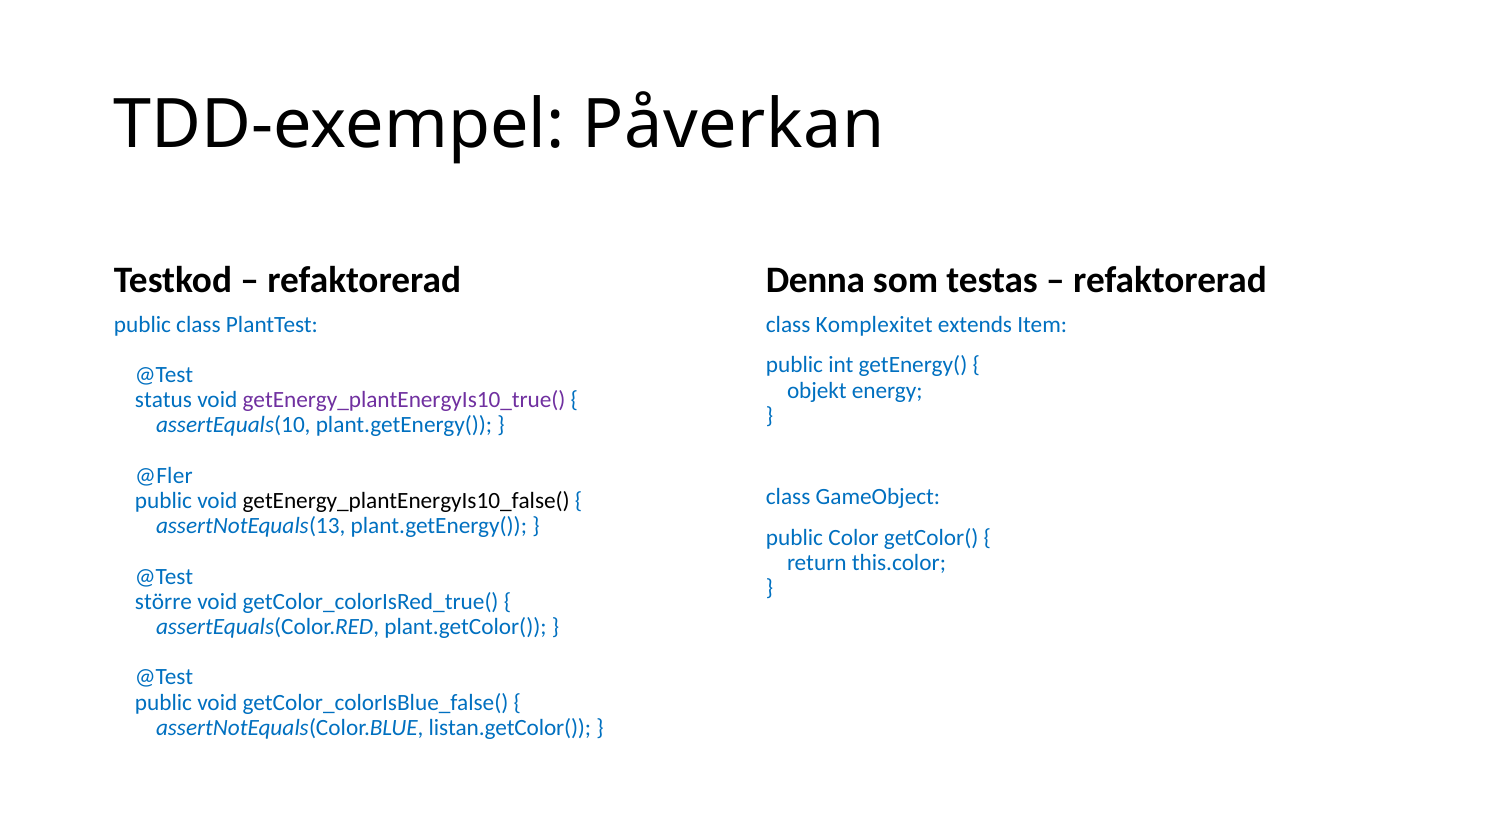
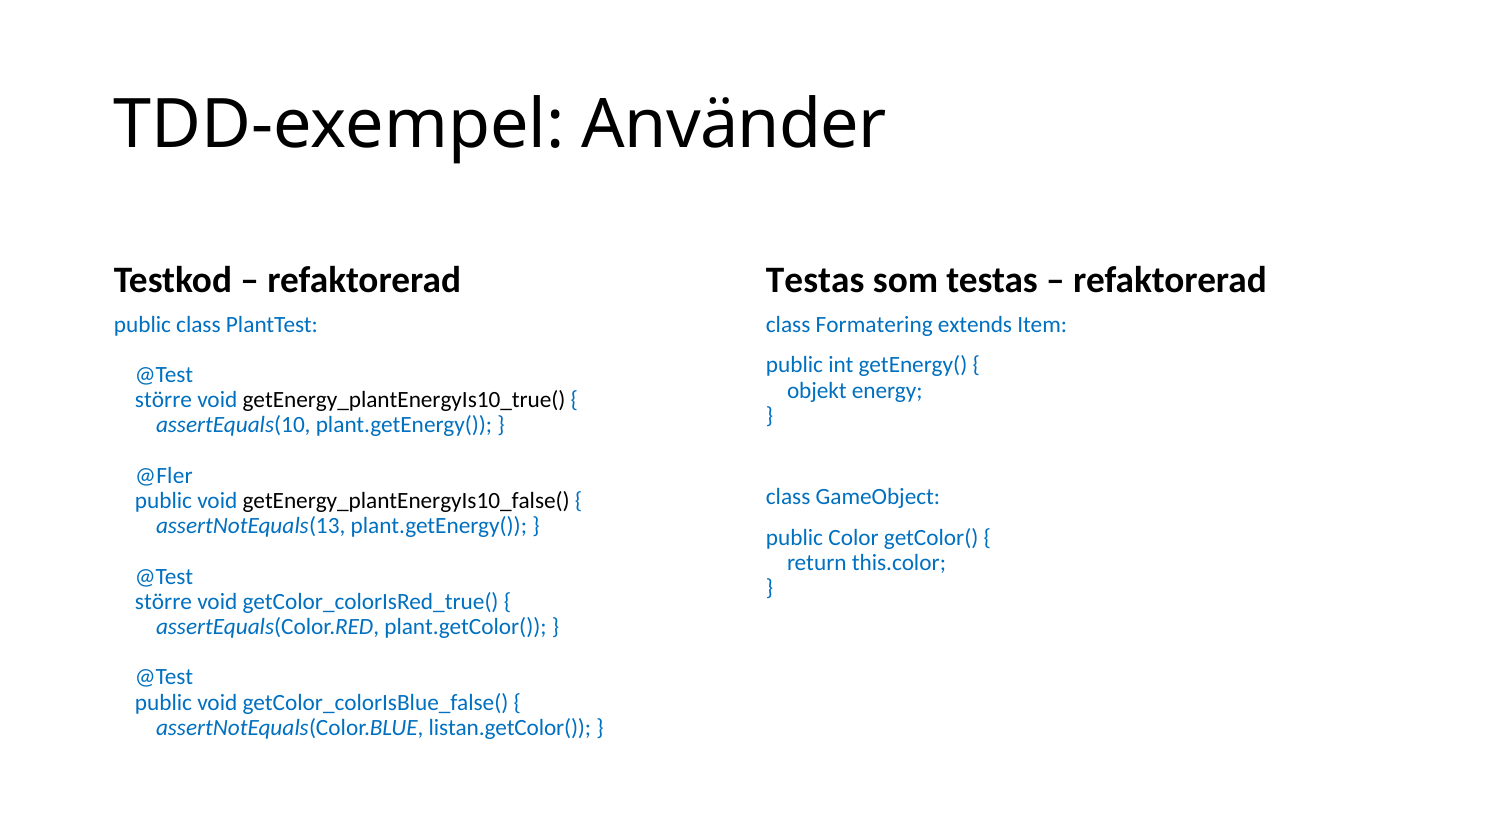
Påverkan: Påverkan -> Använder (734, 125)
Denna: Denna -> Testas (815, 280)
Komplexitet: Komplexitet -> Formatering (874, 324)
status: status -> större (163, 400)
getEnergy_plantEnergyIs10_true( colour: purple -> black (404, 400)
